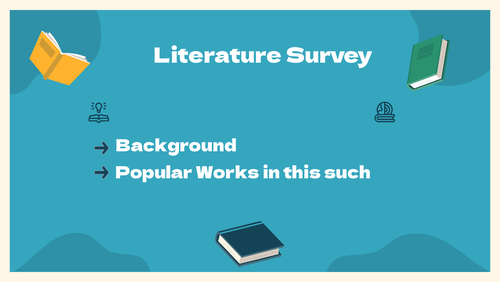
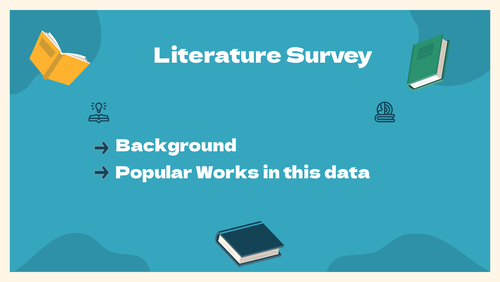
such: such -> data (347, 172)
